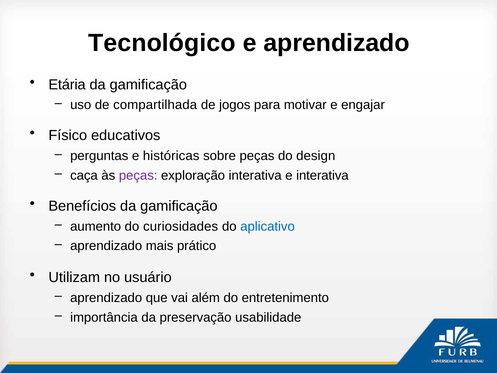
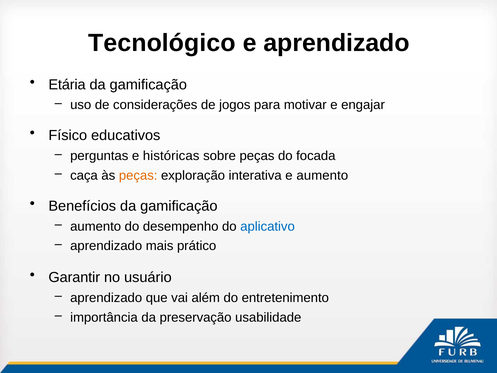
compartilhada: compartilhada -> considerações (155, 105)
design: design -> focada (316, 156)
peças colour: purple -> orange (138, 175)
e interativa: interativa -> aumento (322, 175)
curiosidades: curiosidades -> desempenho (181, 226)
Utilizam: Utilizam -> Garantir (74, 277)
